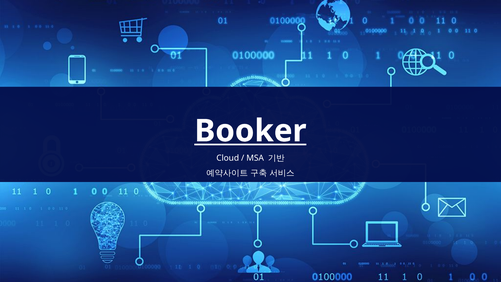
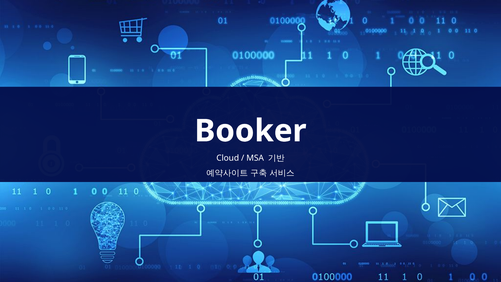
Booker underline: present -> none (250, 131)
